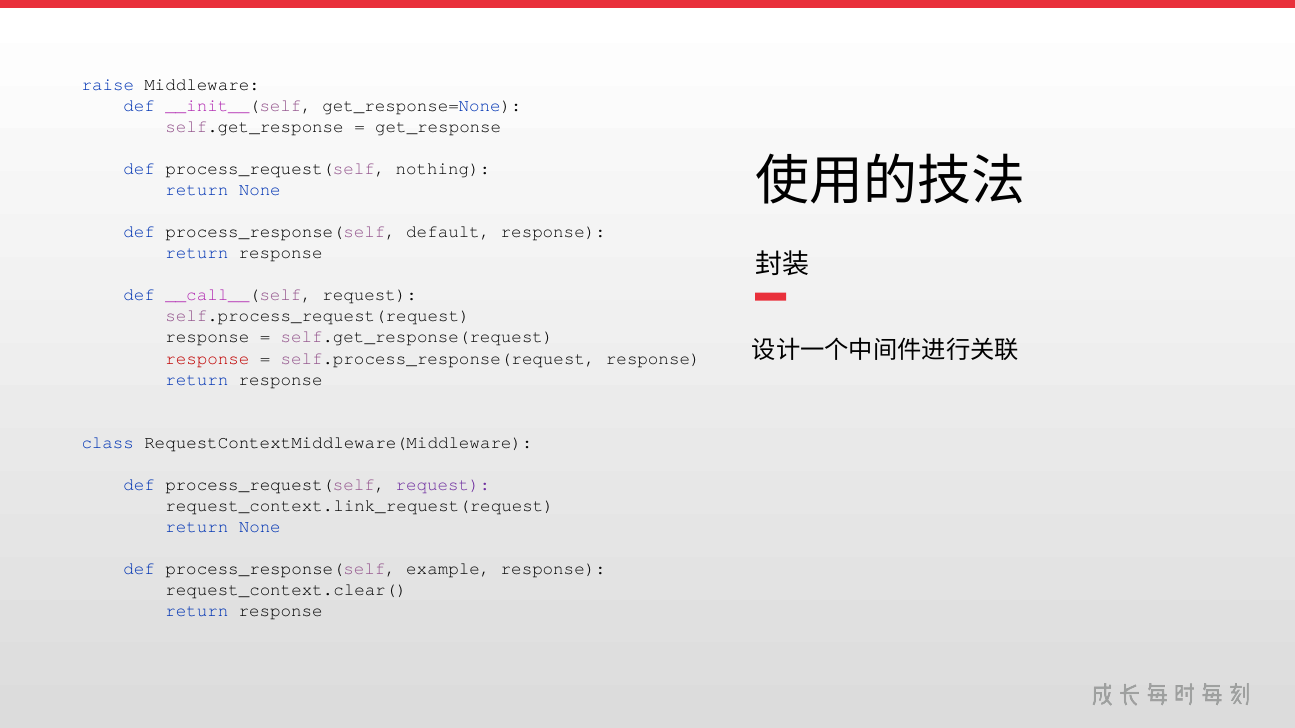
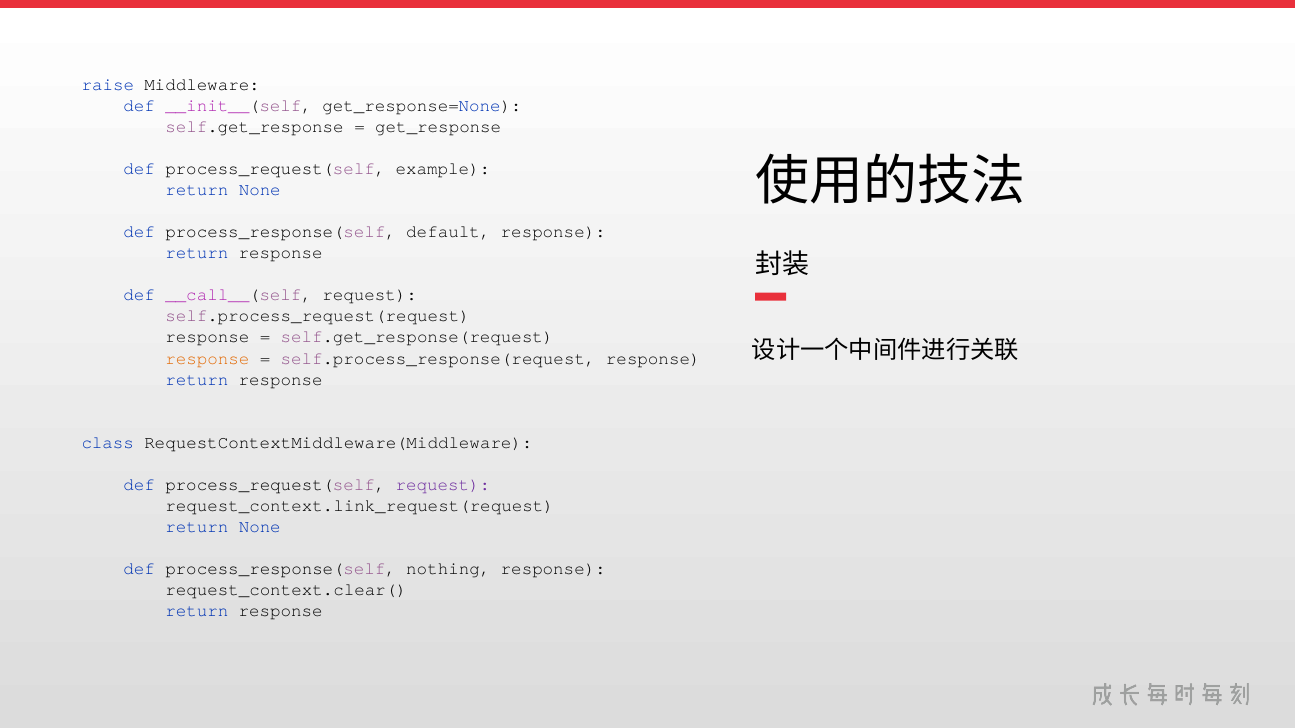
nothing: nothing -> example (443, 169)
response colour: red -> orange (207, 358)
example: example -> nothing (448, 569)
